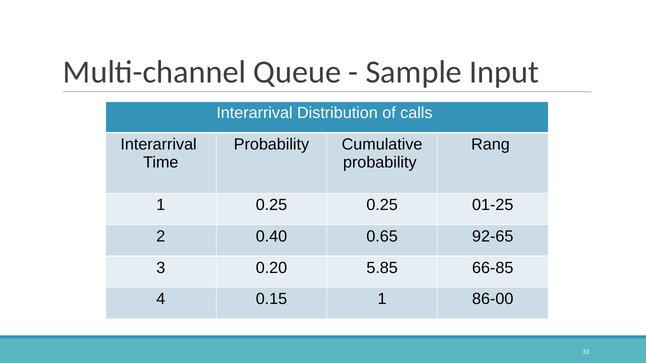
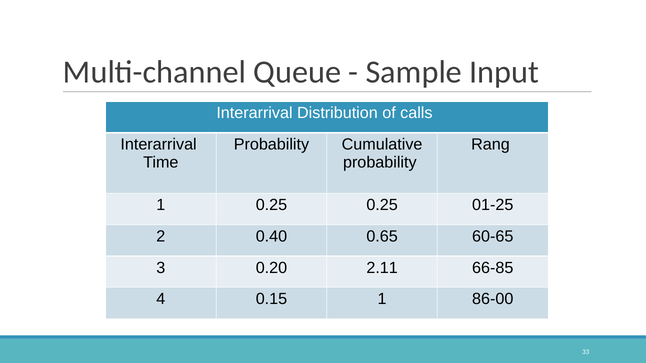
92-65: 92-65 -> 60-65 (493, 237)
5.85: 5.85 -> 2.11 (382, 268)
